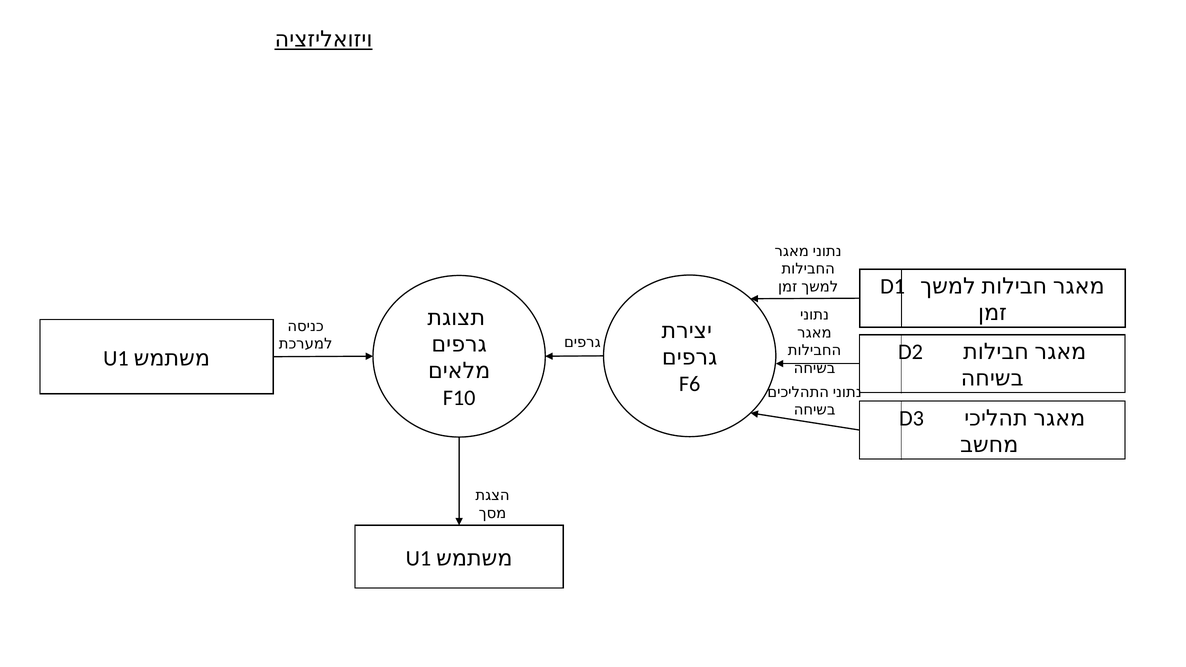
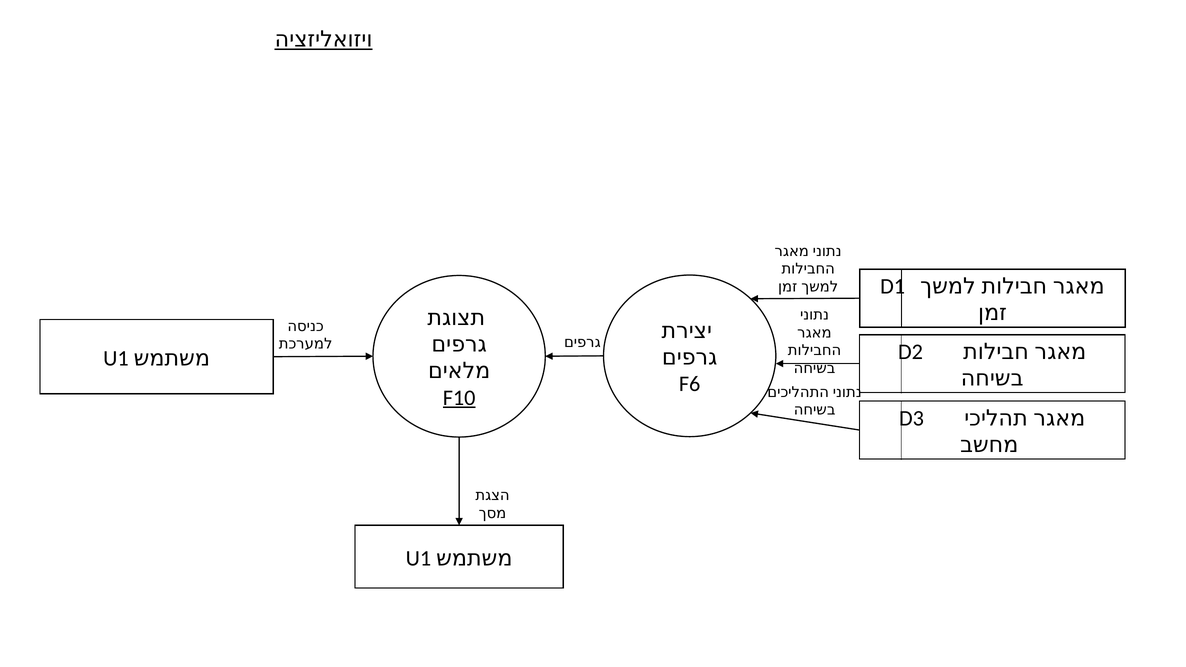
F10 underline: none -> present (459, 398)
